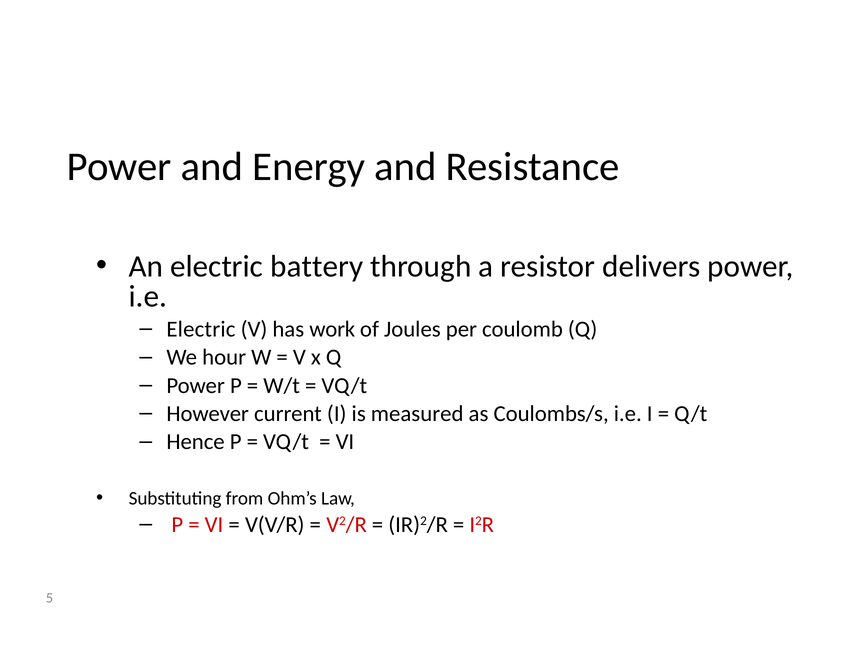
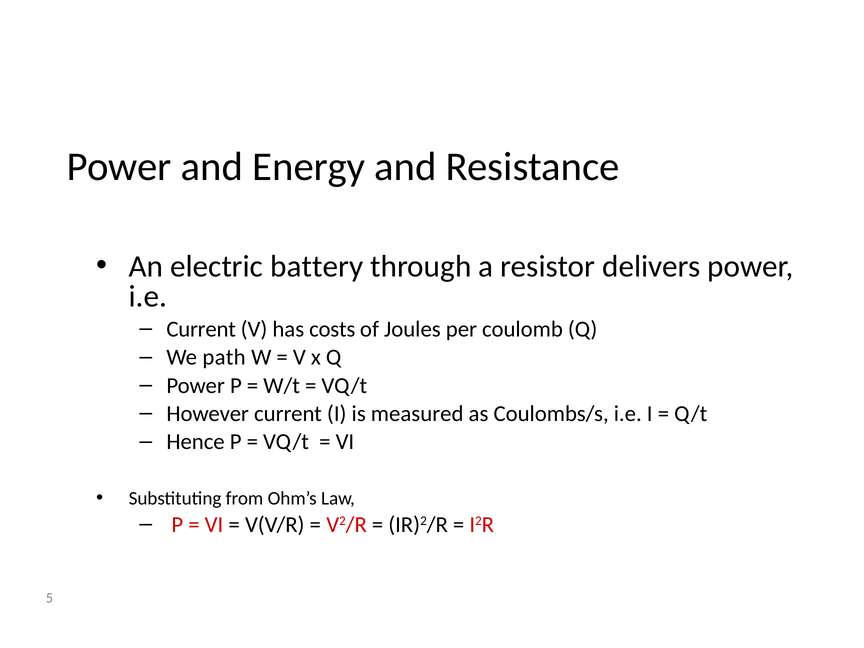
Electric: Electric -> Current (201, 329)
work: work -> costs (332, 329)
hour: hour -> path (224, 357)
